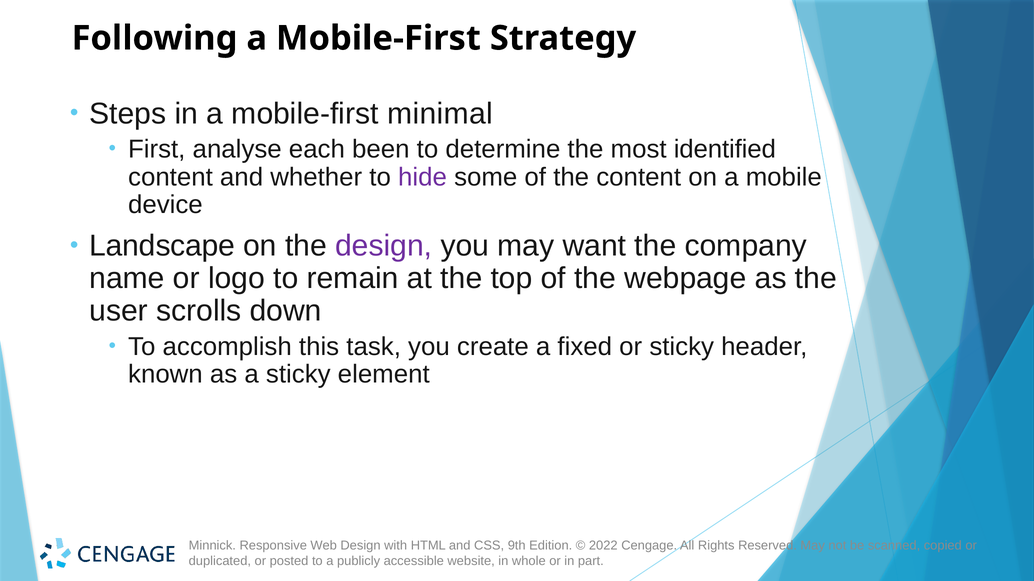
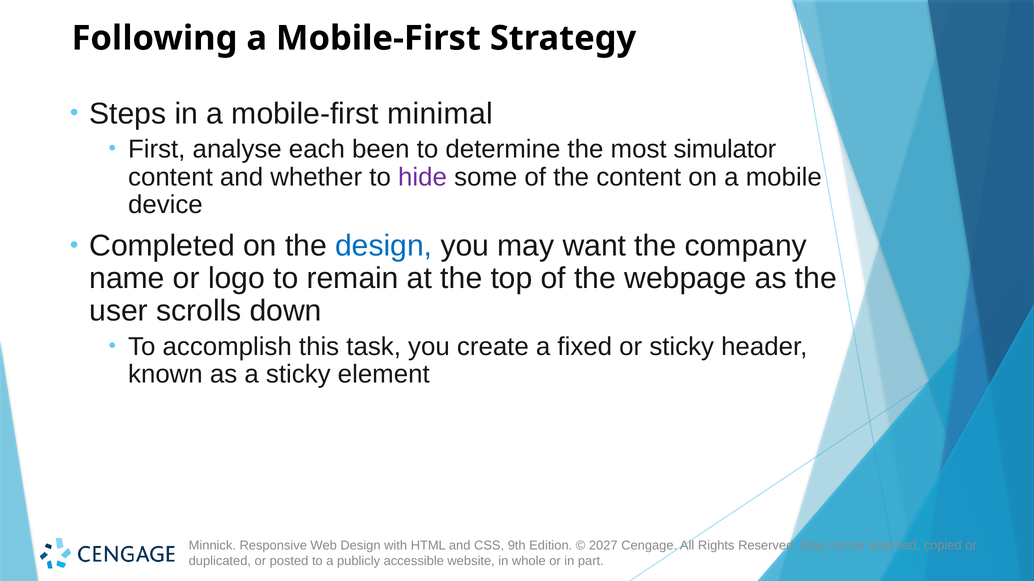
identified: identified -> simulator (725, 149)
Landscape: Landscape -> Completed (162, 246)
design colour: purple -> blue (384, 246)
2022: 2022 -> 2027 (603, 546)
